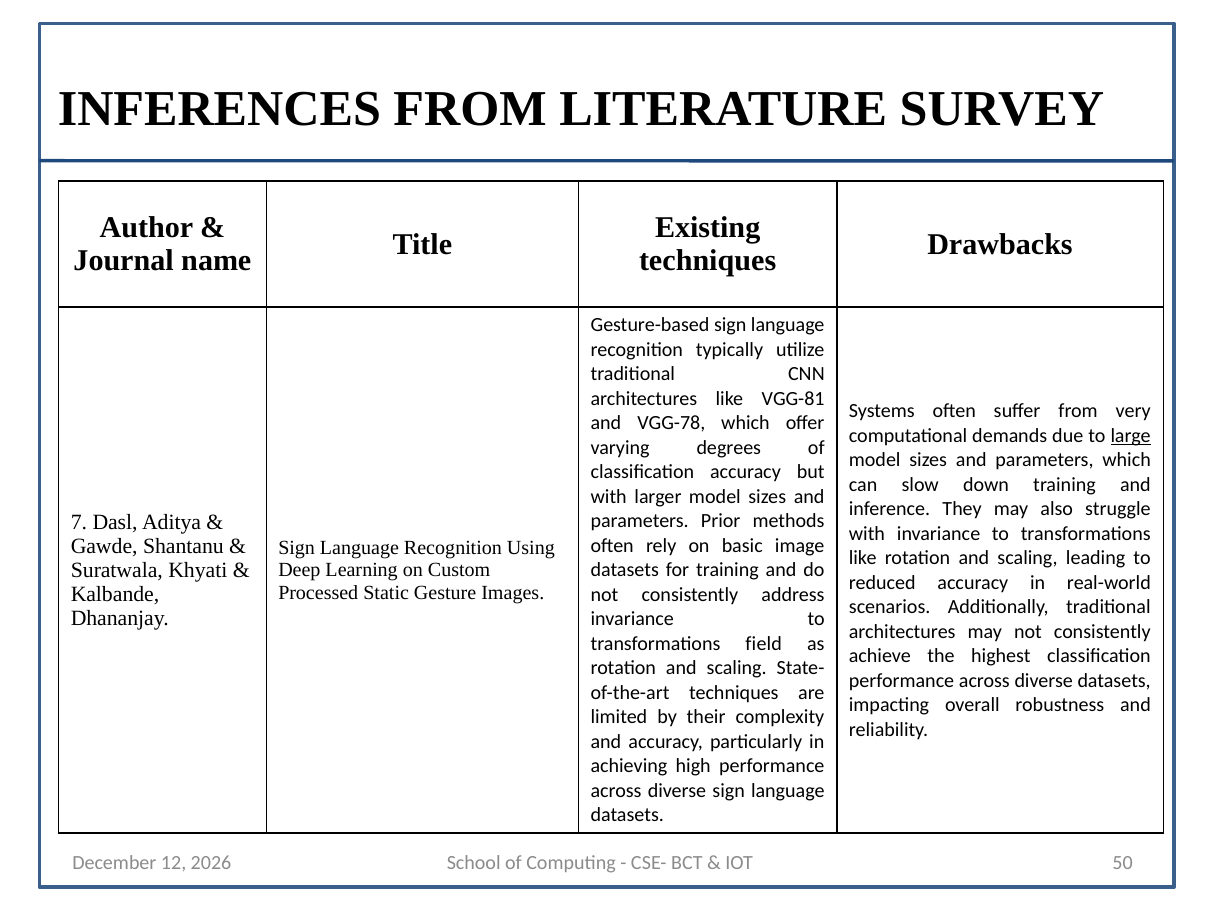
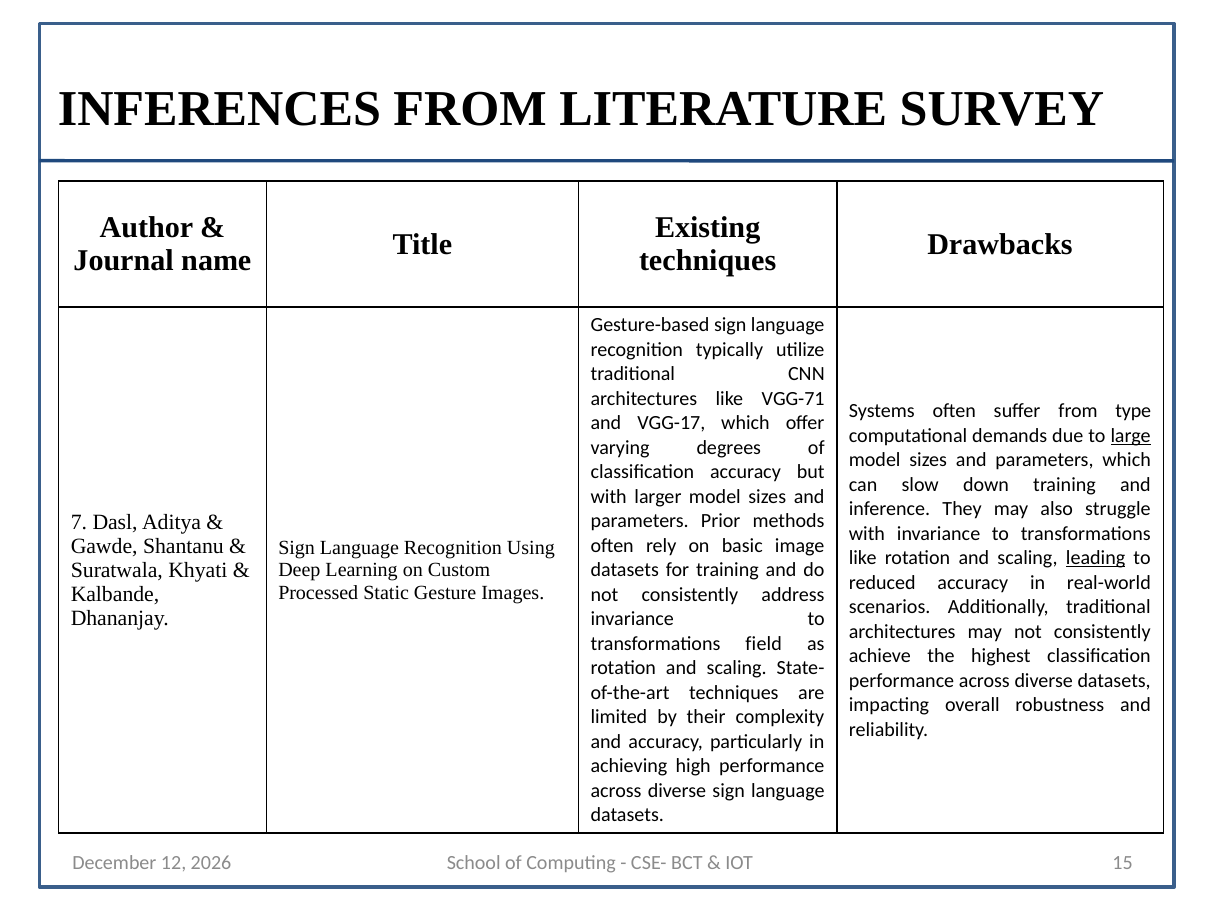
VGG-81: VGG-81 -> VGG-71 (793, 399)
very: very -> type (1133, 411)
VGG-78: VGG-78 -> VGG-17 (671, 423)
leading underline: none -> present (1096, 558)
50: 50 -> 15 (1123, 863)
